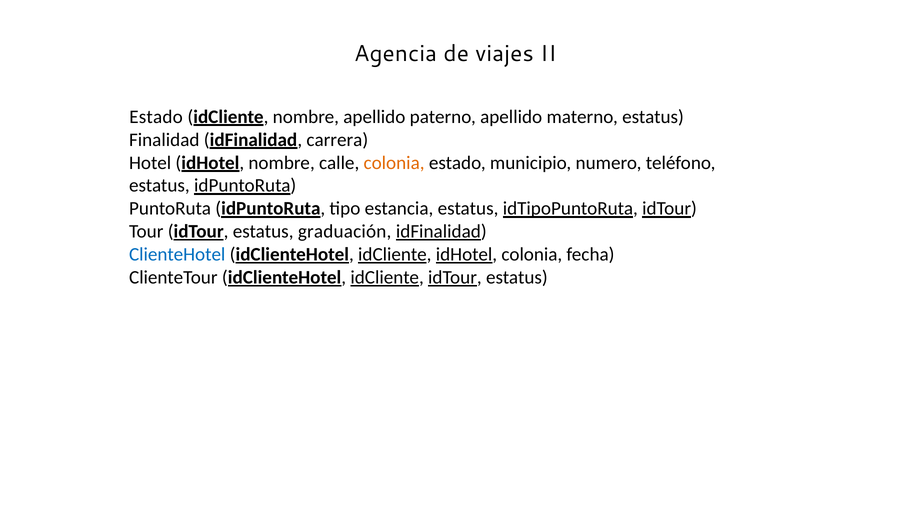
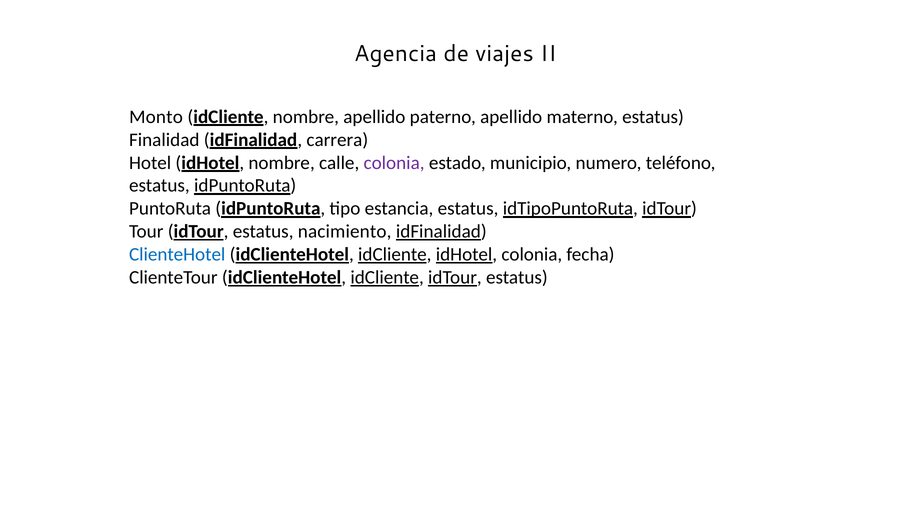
Estado: Estado -> Monto (156, 117)
colonia colour: orange -> purple (394, 163)
graduación: graduación -> nacimiento (345, 232)
